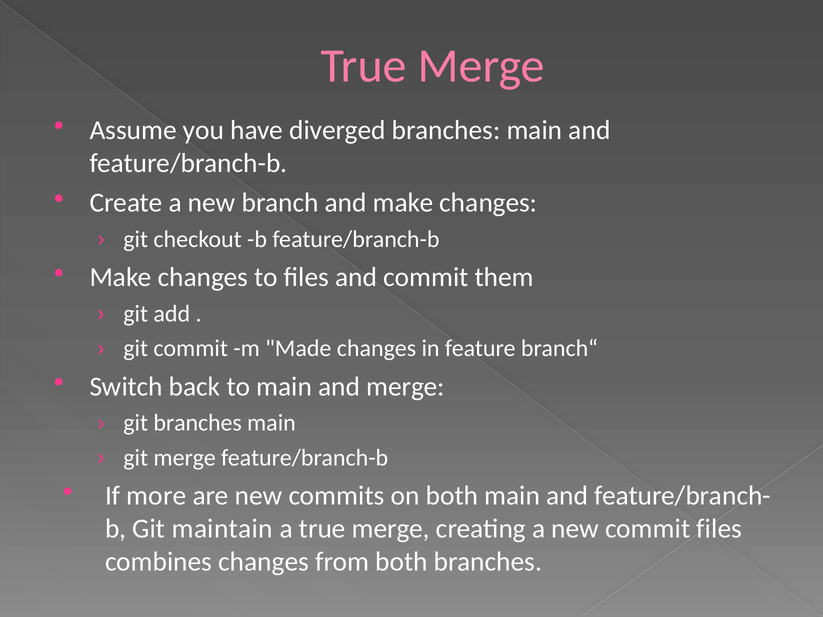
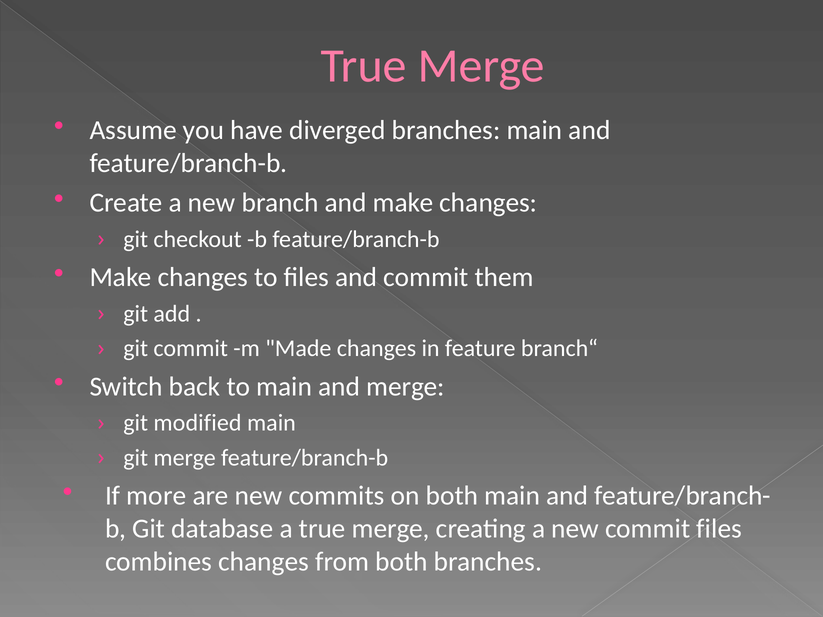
git branches: branches -> modified (198, 423)
maintain: maintain -> database (222, 529)
